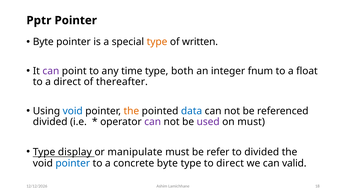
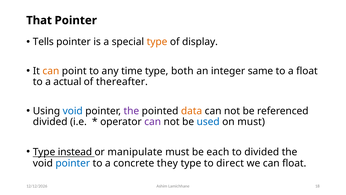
Pptr: Pptr -> That (39, 20)
Byte: Byte -> Tells (43, 42)
written: written -> display (200, 42)
can colour: purple -> orange (51, 71)
fnum: fnum -> same (260, 71)
a direct: direct -> actual (67, 82)
the colour: orange -> purple (131, 111)
data colour: blue -> orange (192, 111)
used colour: purple -> blue (208, 122)
display: display -> instead (75, 152)
refer: refer -> each (218, 152)
concrete byte: byte -> they (167, 163)
can valid: valid -> float (294, 163)
